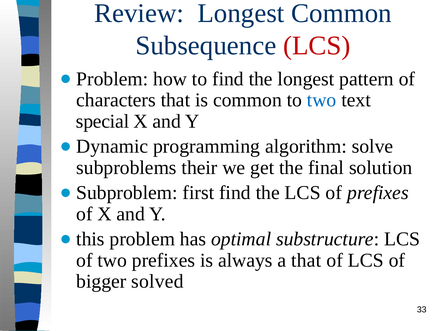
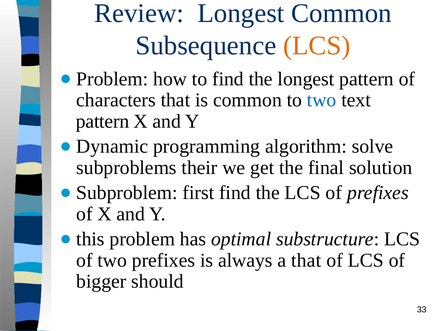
LCS colour: red -> orange (317, 46)
special: special -> pattern (103, 121)
solved: solved -> should (158, 282)
